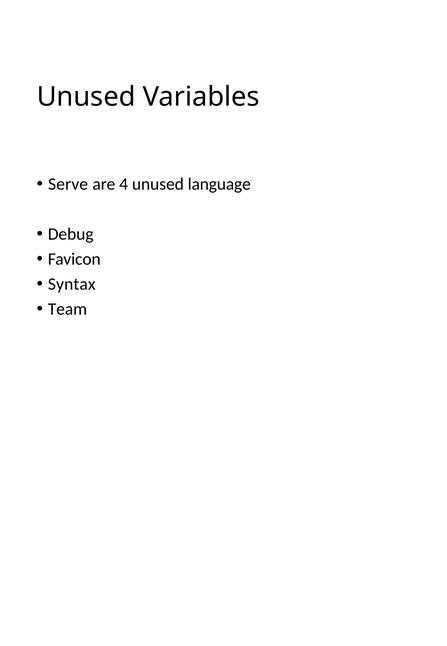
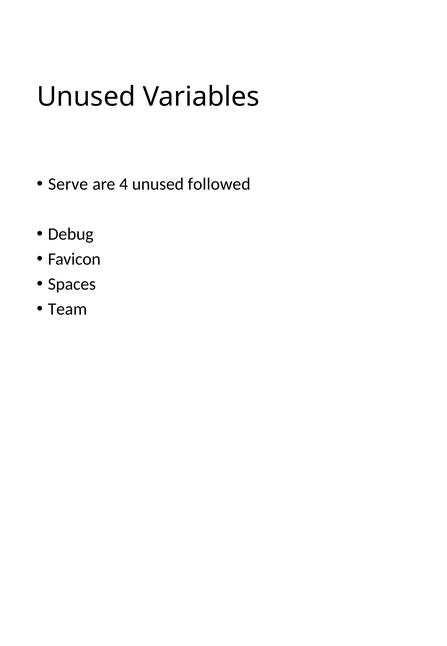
language: language -> followed (219, 184)
Syntax: Syntax -> Spaces (72, 284)
